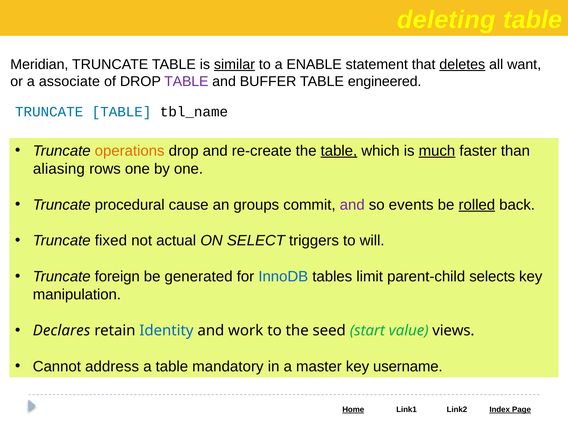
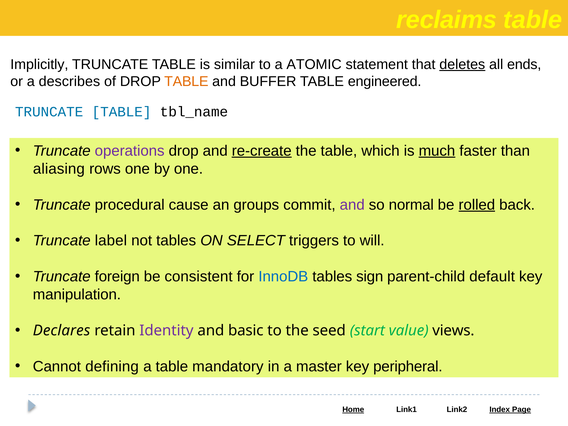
deleting: deleting -> reclaims (447, 20)
Meridian: Meridian -> Implicitly (39, 64)
similar underline: present -> none (234, 64)
ENABLE: ENABLE -> ATOMIC (314, 64)
want: want -> ends (524, 64)
associate: associate -> describes (69, 81)
TABLE colour: purple -> orange (186, 81)
operations colour: orange -> purple (130, 151)
re-create underline: none -> present (262, 151)
table underline: present -> none (339, 151)
events: events -> normal (411, 205)
fixed: fixed -> label (111, 241)
not actual: actual -> tables (176, 241)
generated: generated -> consistent (199, 277)
limit: limit -> sign (370, 277)
selects: selects -> default (492, 277)
Identity colour: blue -> purple (166, 331)
work: work -> basic (246, 331)
address: address -> defining (112, 367)
username: username -> peripheral (408, 367)
